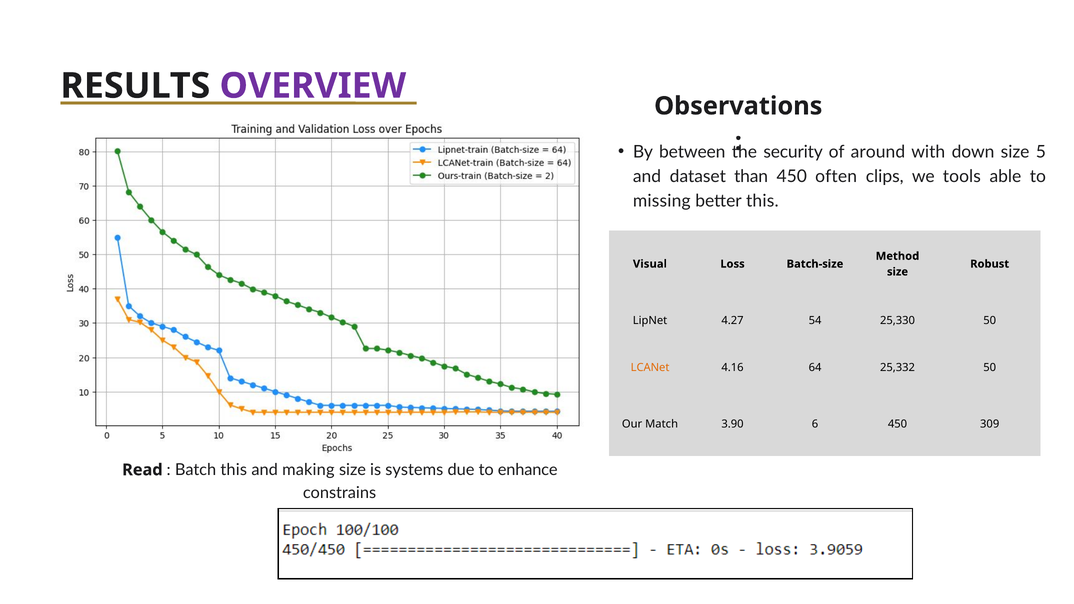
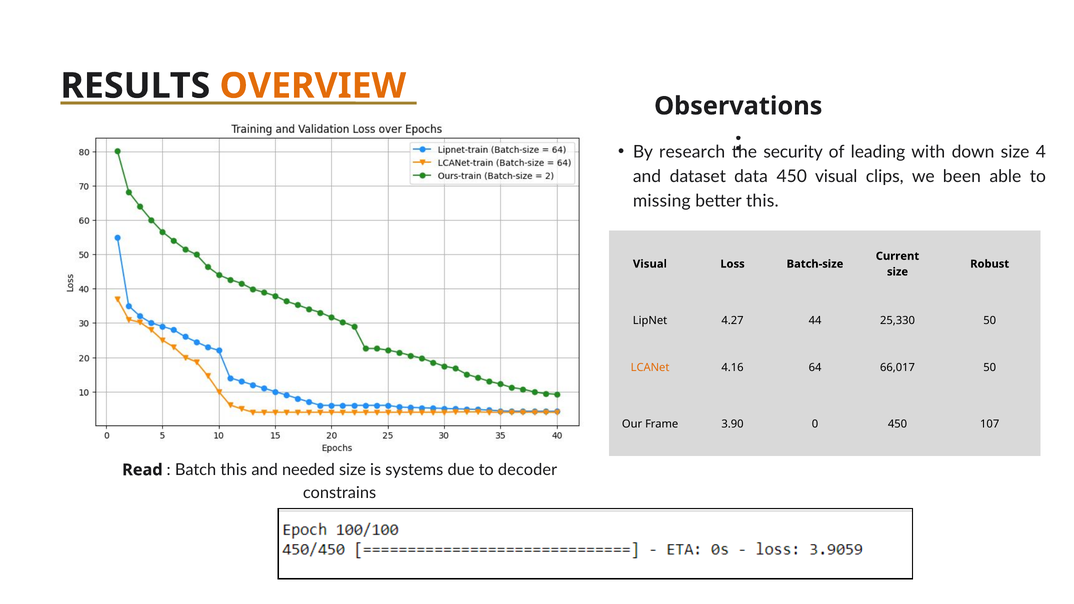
OVERVIEW colour: purple -> orange (313, 86)
between: between -> research (692, 152)
around: around -> leading (878, 152)
5: 5 -> 4 (1041, 152)
than: than -> data (751, 177)
450 often: often -> visual (836, 177)
tools: tools -> been (962, 177)
Method: Method -> Current (897, 256)
54: 54 -> 44 (815, 320)
25,332: 25,332 -> 66,017 (898, 368)
Match: Match -> Frame (662, 424)
6: 6 -> 0 (815, 424)
309: 309 -> 107 (990, 424)
making: making -> needed (309, 470)
enhance: enhance -> decoder (528, 470)
